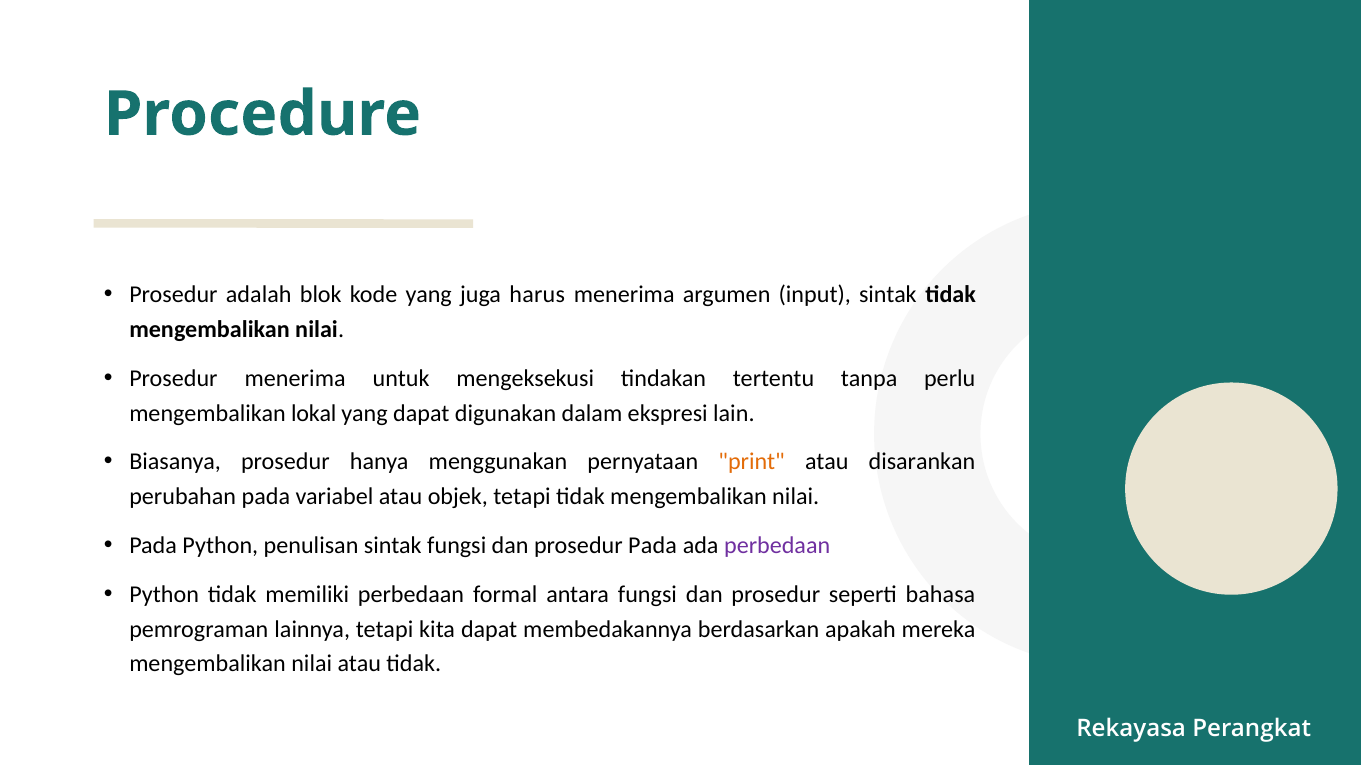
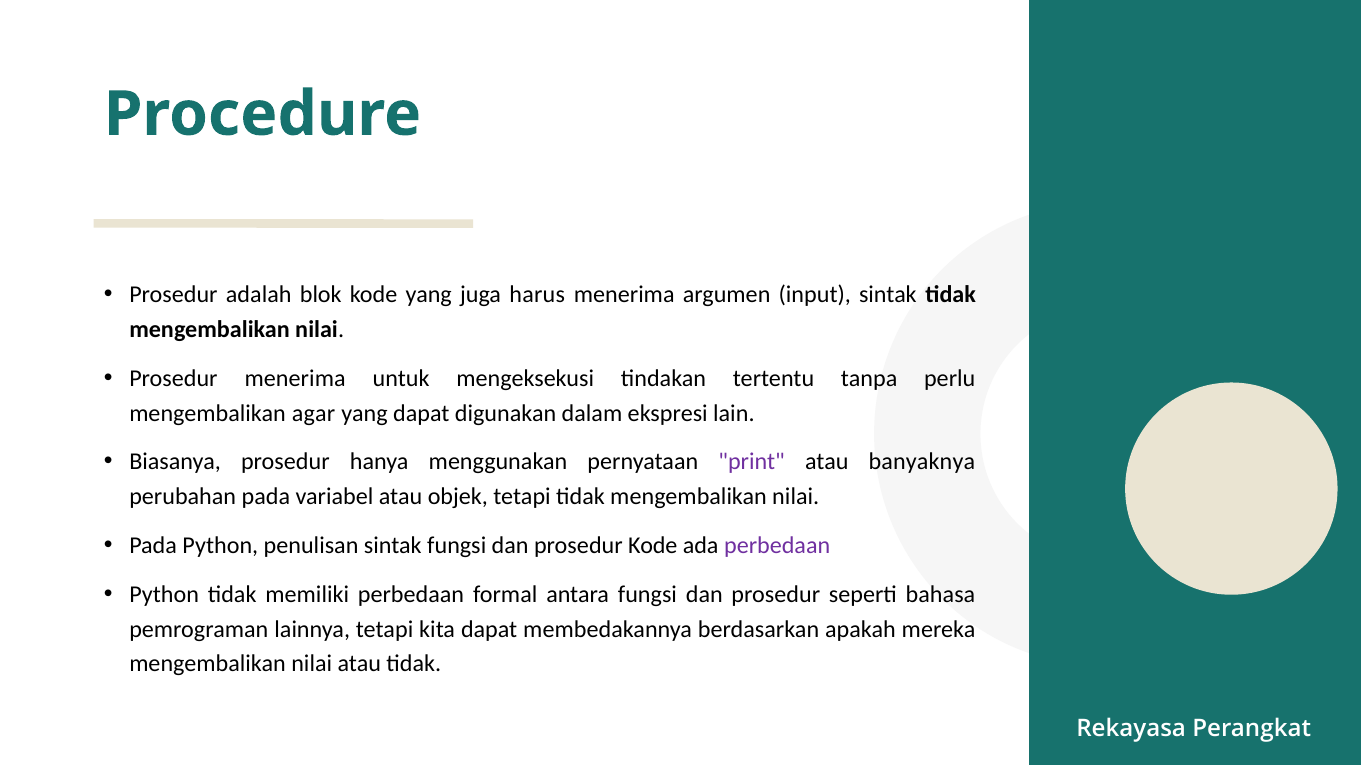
lokal: lokal -> agar (314, 413)
print colour: orange -> purple (752, 462)
disarankan: disarankan -> banyaknya (922, 462)
prosedur Pada: Pada -> Kode (653, 546)
